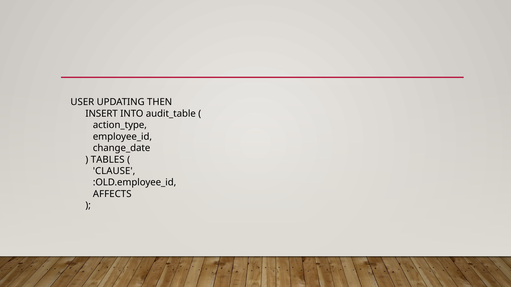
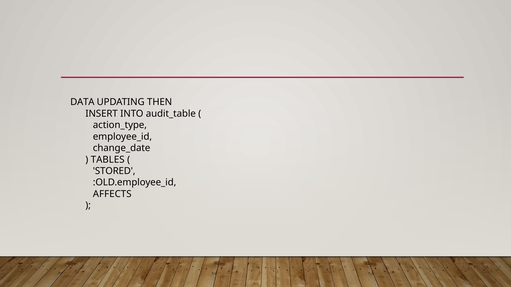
USER: USER -> DATA (82, 102)
CLAUSE: CLAUSE -> STORED (114, 171)
